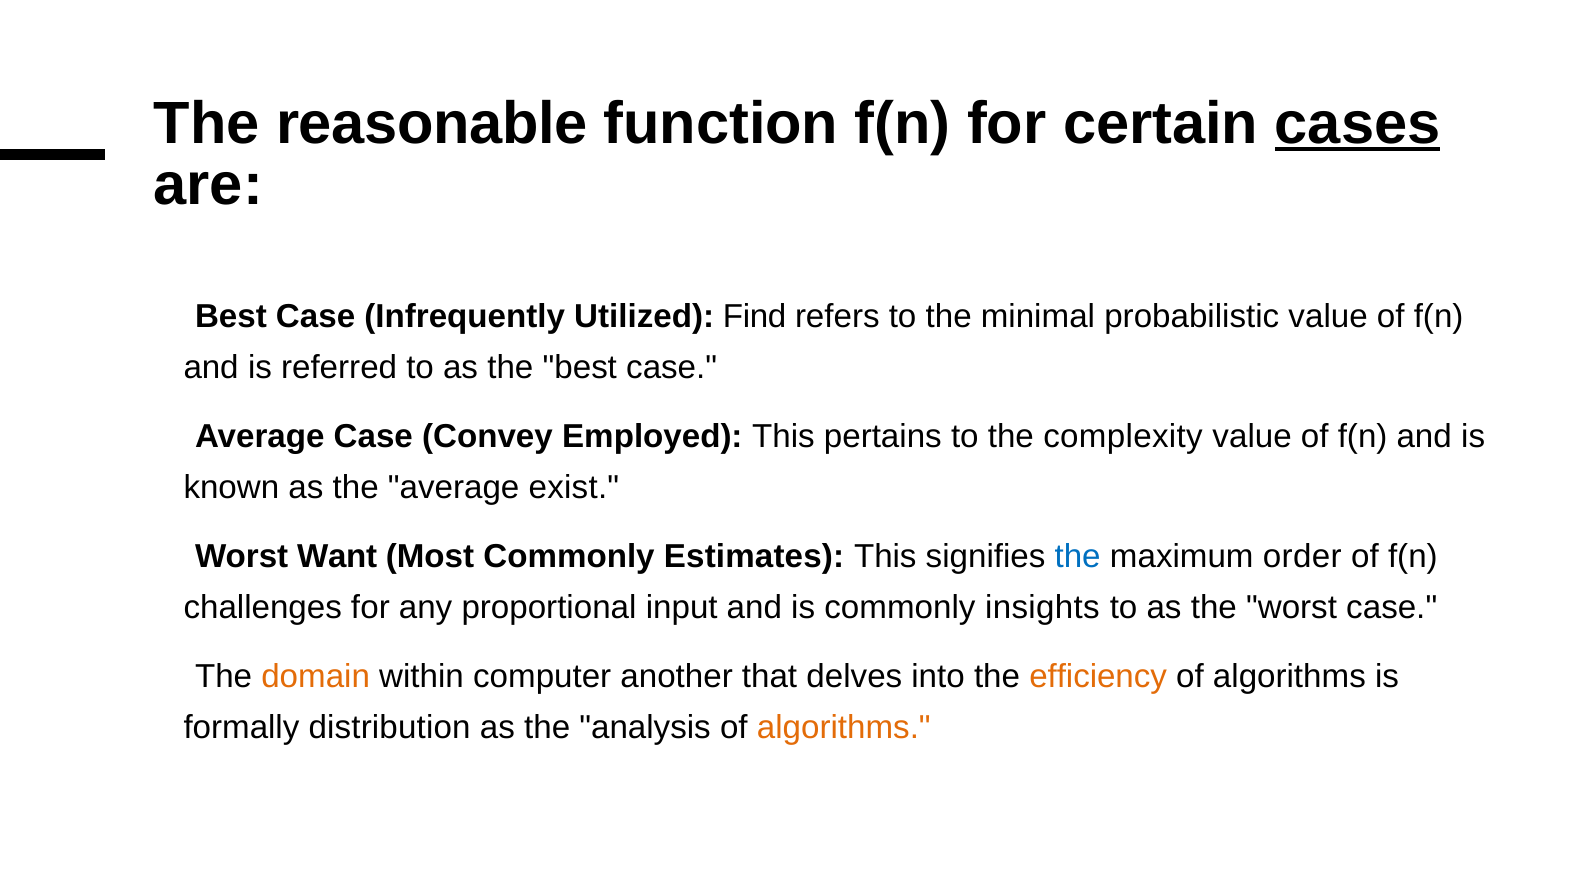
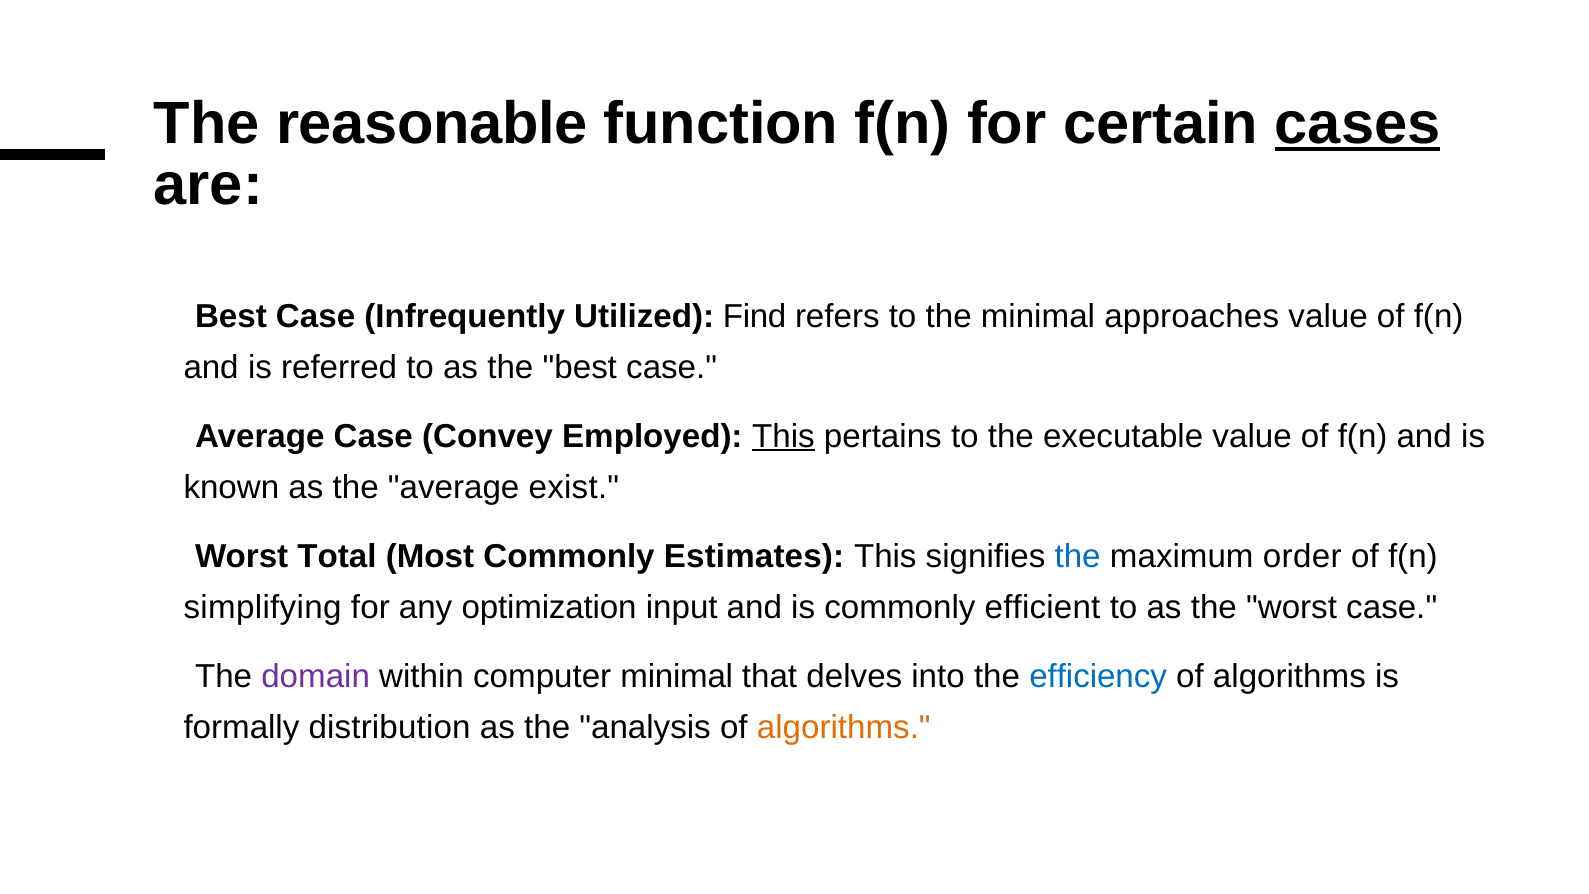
probabilistic: probabilistic -> approaches (1192, 316)
This underline: none -> present (783, 436)
complexity: complexity -> executable (1123, 436)
Want: Want -> Total (337, 556)
challenges: challenges -> simplifying (263, 608)
proportional: proportional -> optimization (549, 608)
insights: insights -> efficient (1042, 608)
domain colour: orange -> purple (316, 676)
computer another: another -> minimal (677, 676)
efficiency colour: orange -> blue (1098, 676)
